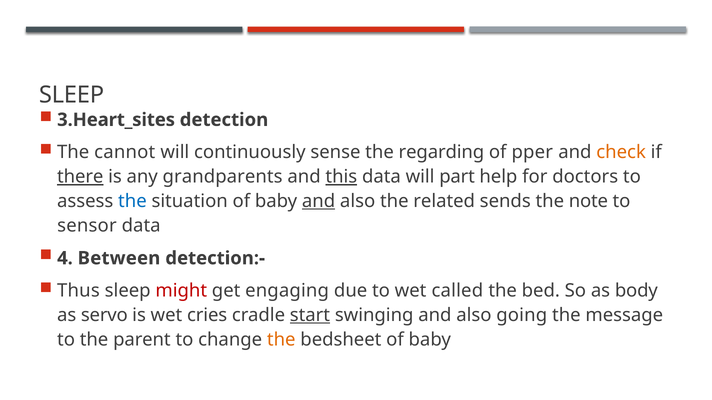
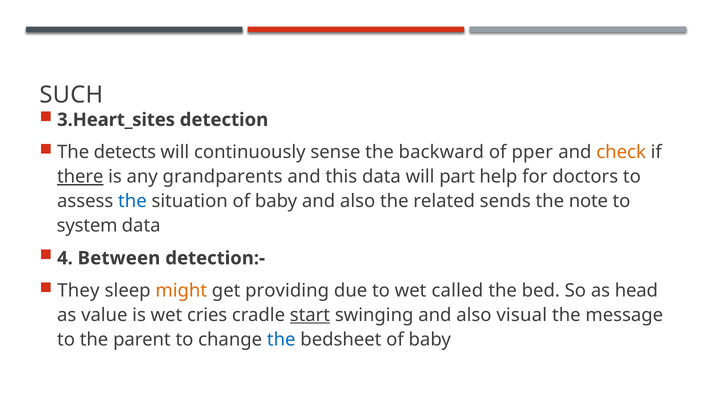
SLEEP: SLEEP -> SUCH (71, 95)
cannot: cannot -> detects (125, 153)
regarding: regarding -> backward (441, 153)
this underline: present -> none (341, 177)
and underline: present -> none (319, 201)
sensor: sensor -> system (87, 226)
Thus: Thus -> They (78, 291)
might colour: red -> orange (181, 291)
engaging: engaging -> providing (287, 291)
body: body -> head (636, 291)
servo: servo -> value (104, 316)
going: going -> visual (522, 316)
the colour: orange -> blue (281, 340)
